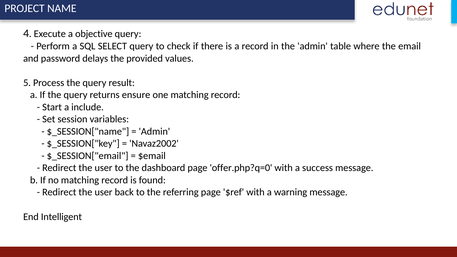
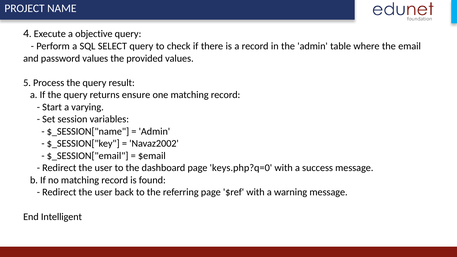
password delays: delays -> values (95, 58)
include: include -> varying (88, 107)
offer.php?q=0: offer.php?q=0 -> keys.php?q=0 (241, 168)
